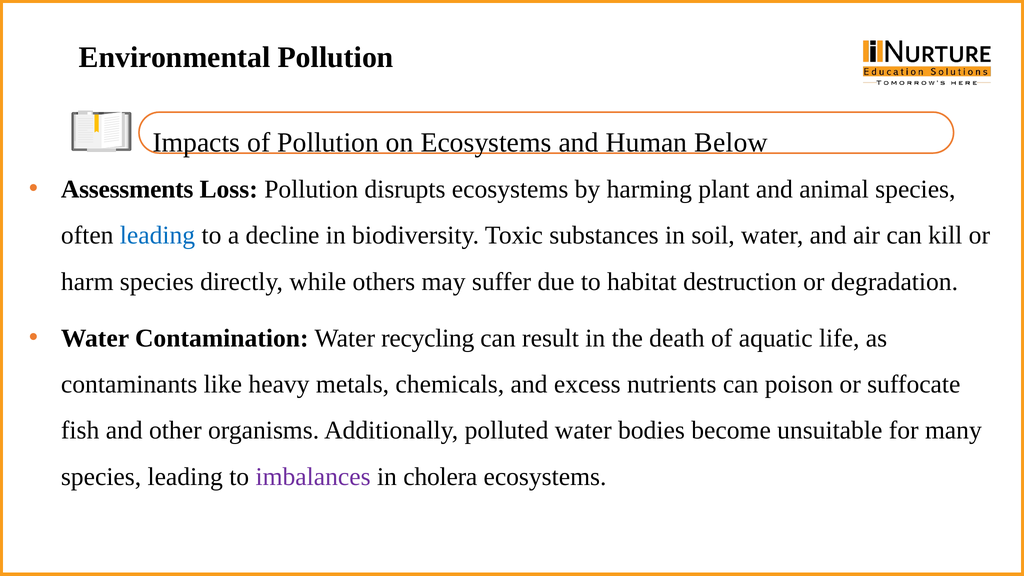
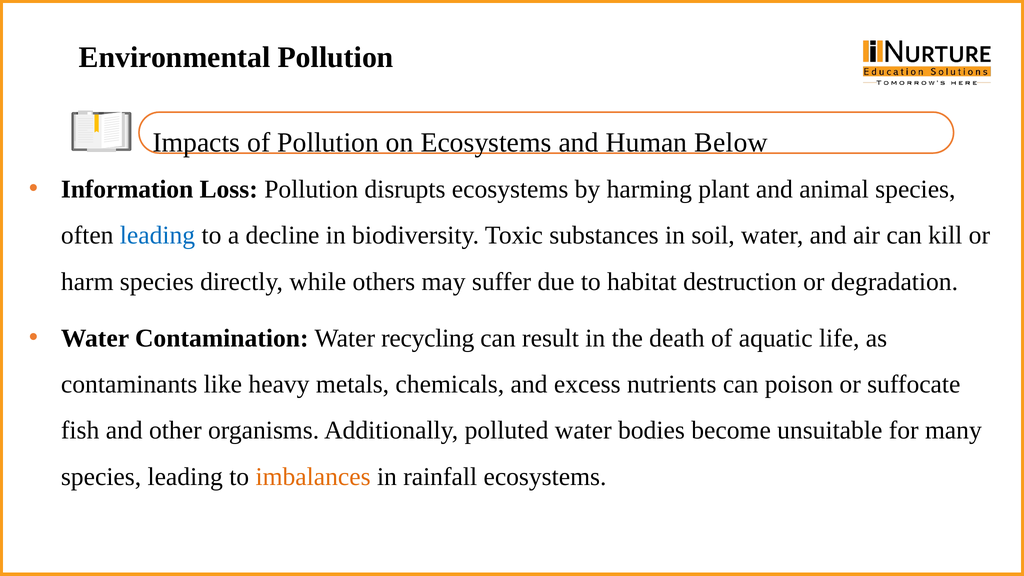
Assessments: Assessments -> Information (127, 189)
imbalances colour: purple -> orange (313, 477)
cholera: cholera -> rainfall (440, 477)
